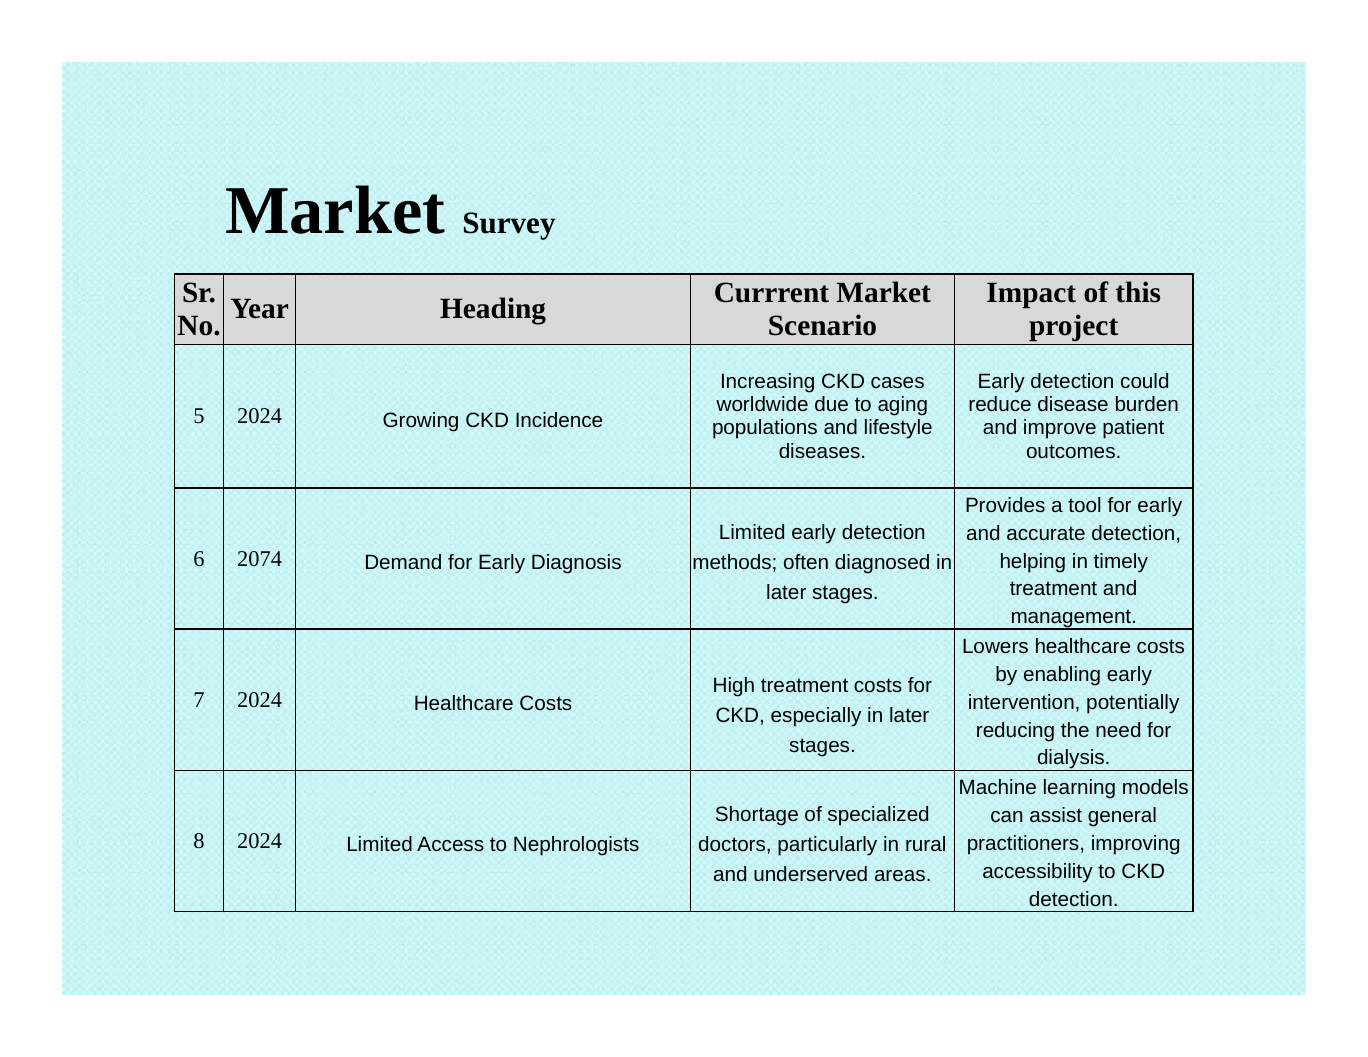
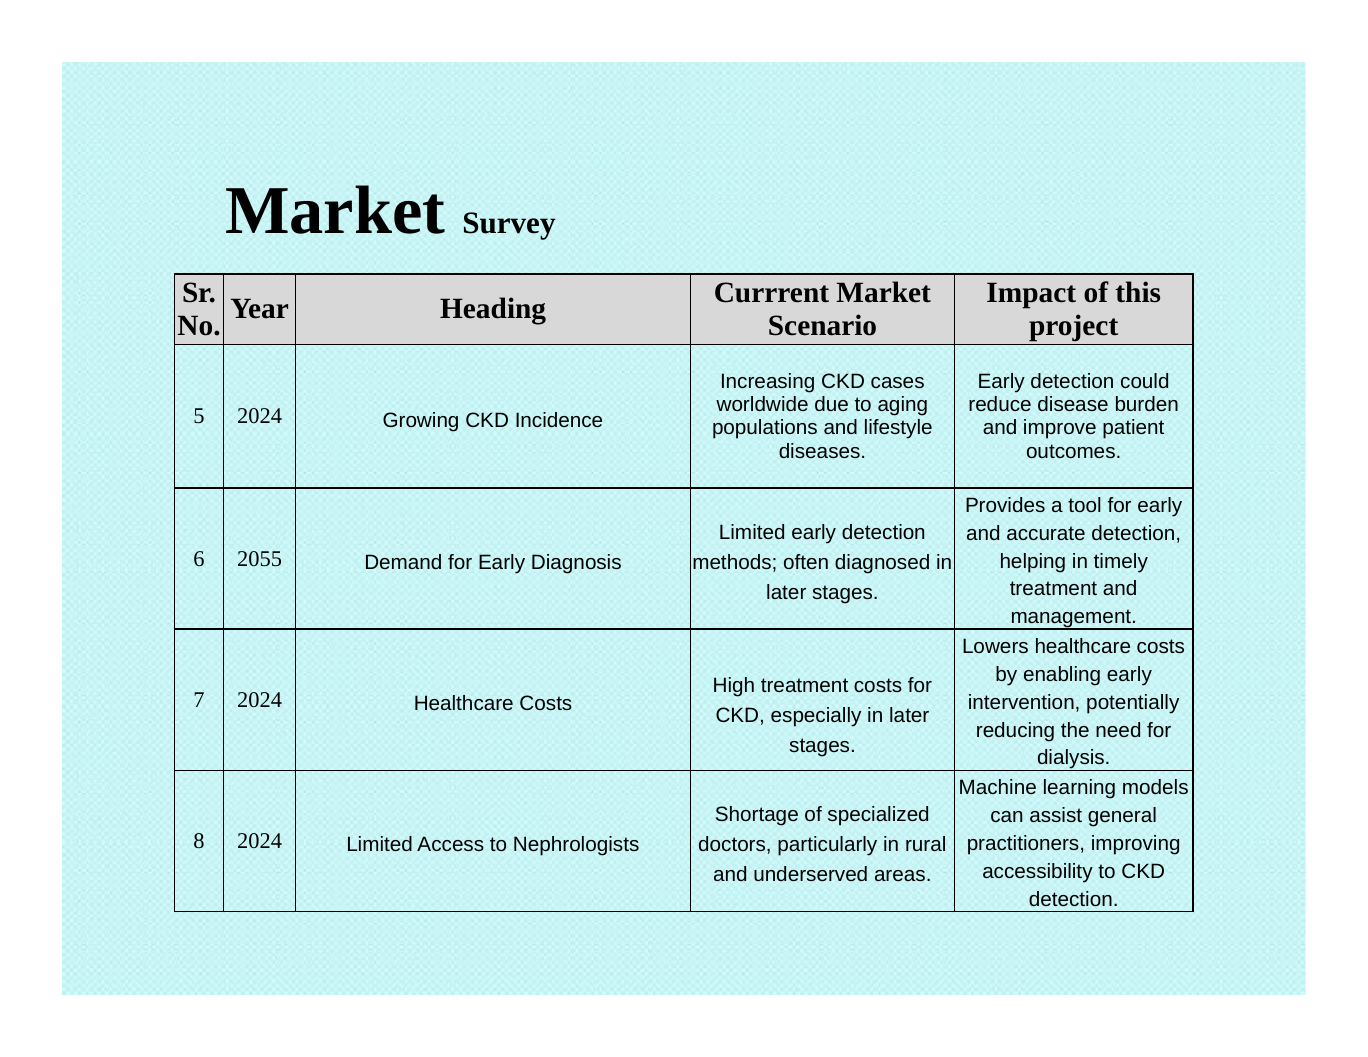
2074: 2074 -> 2055 (260, 559)
